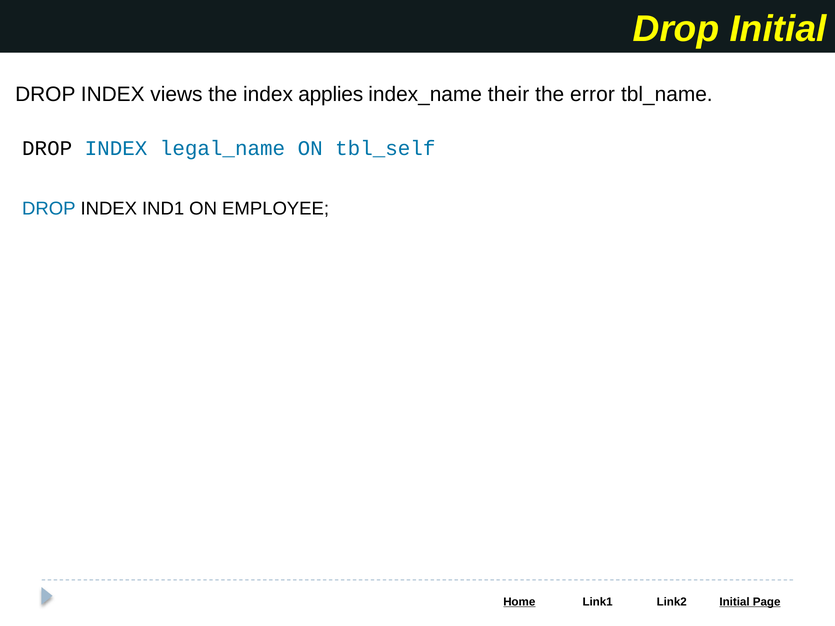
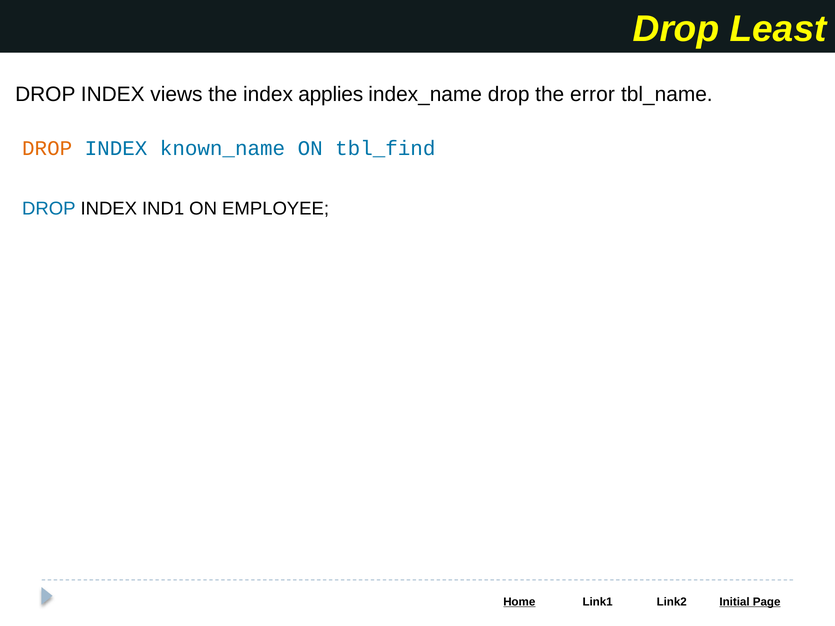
Drop Initial: Initial -> Least (778, 29)
index_name their: their -> drop (509, 95)
DROP colour: black -> orange (47, 148)
legal_name: legal_name -> known_name (222, 148)
tbl_self: tbl_self -> tbl_find (385, 148)
